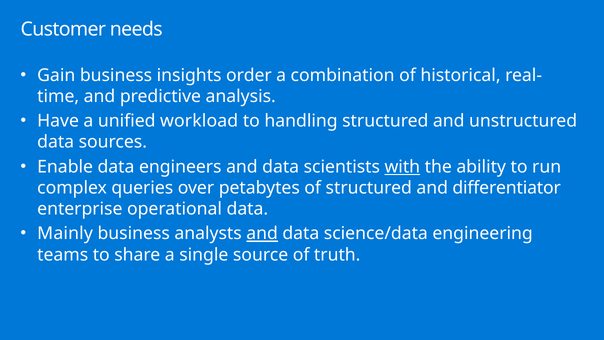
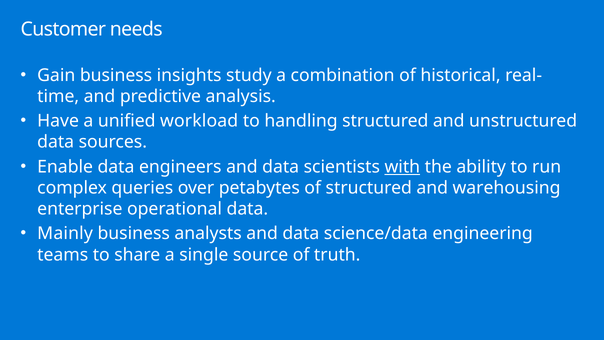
order: order -> study (249, 75)
differentiator: differentiator -> warehousing (507, 188)
and underline: present -> none (262, 233)
